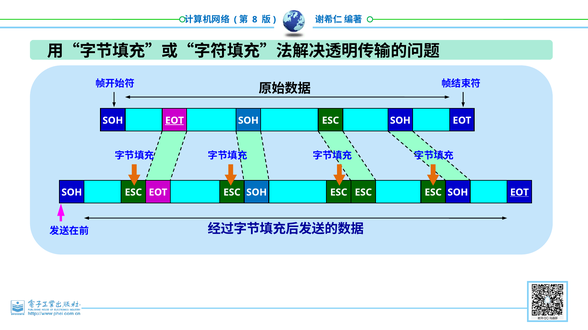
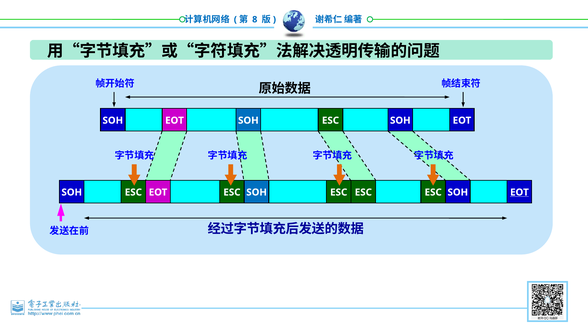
EOT underline: present -> none (174, 121)
